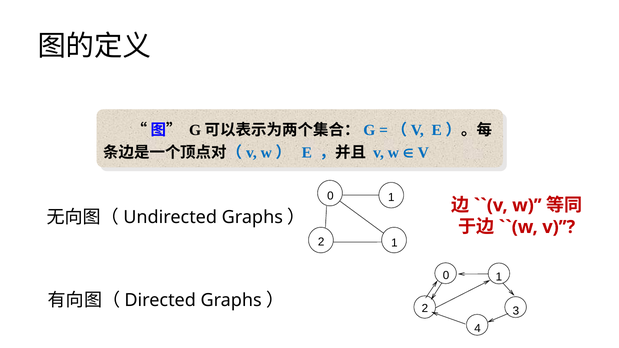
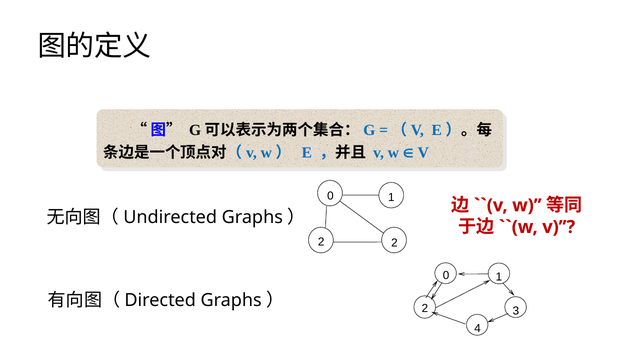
2 1: 1 -> 2 (394, 243)
